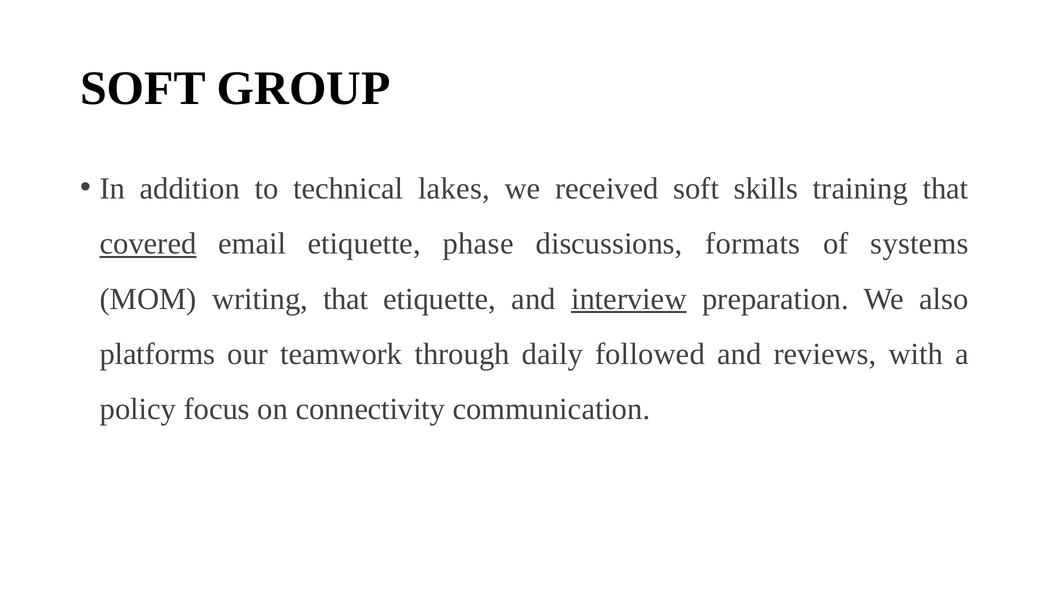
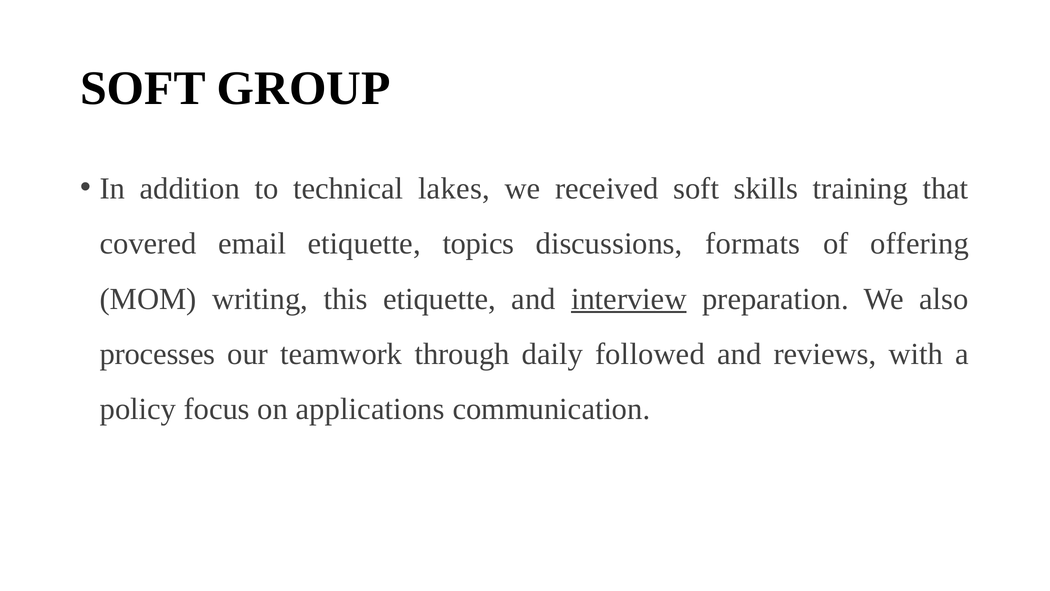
covered underline: present -> none (148, 244)
phase: phase -> topics (478, 244)
systems: systems -> offering (920, 244)
writing that: that -> this (346, 299)
platforms: platforms -> processes (158, 354)
connectivity: connectivity -> applications (370, 409)
